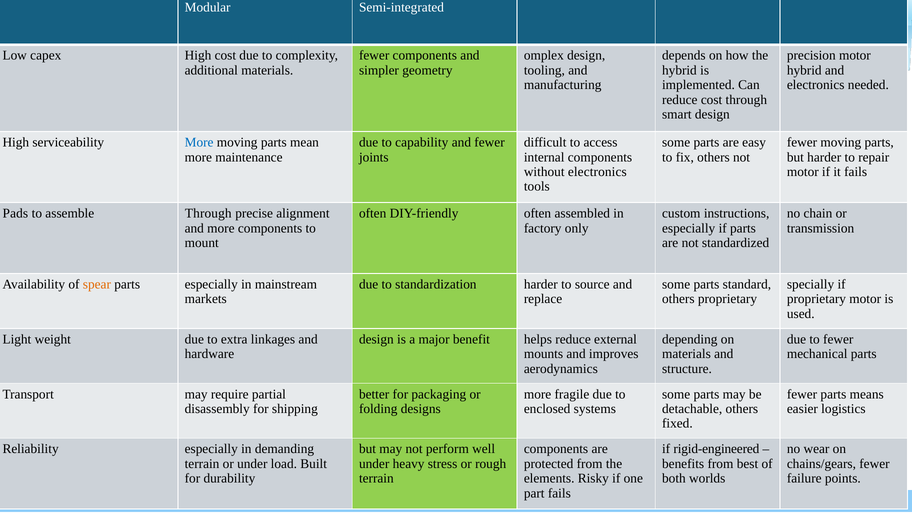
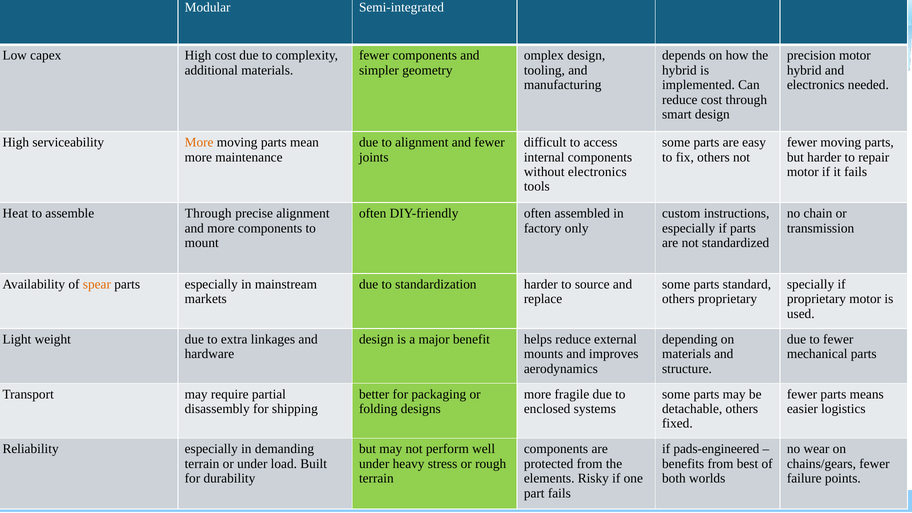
More colour: blue -> orange (199, 142)
to capability: capability -> alignment (422, 142)
Pads: Pads -> Heat (15, 213)
rigid-engineered: rigid-engineered -> pads-engineered (716, 449)
